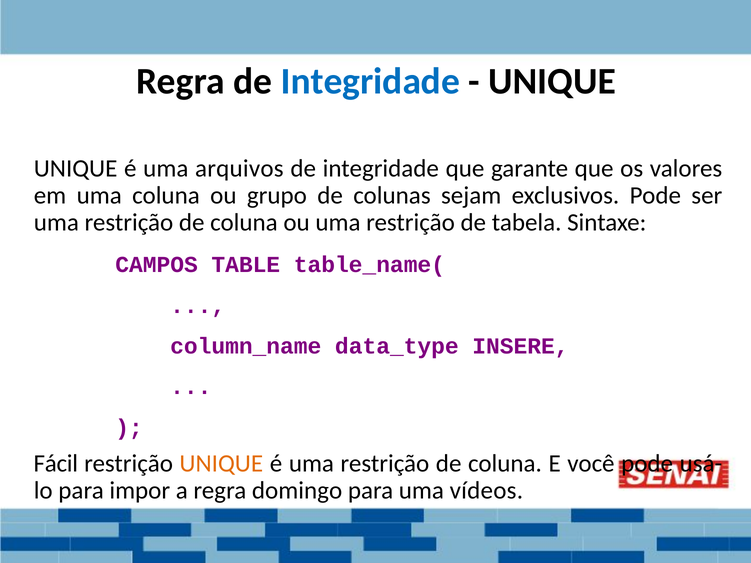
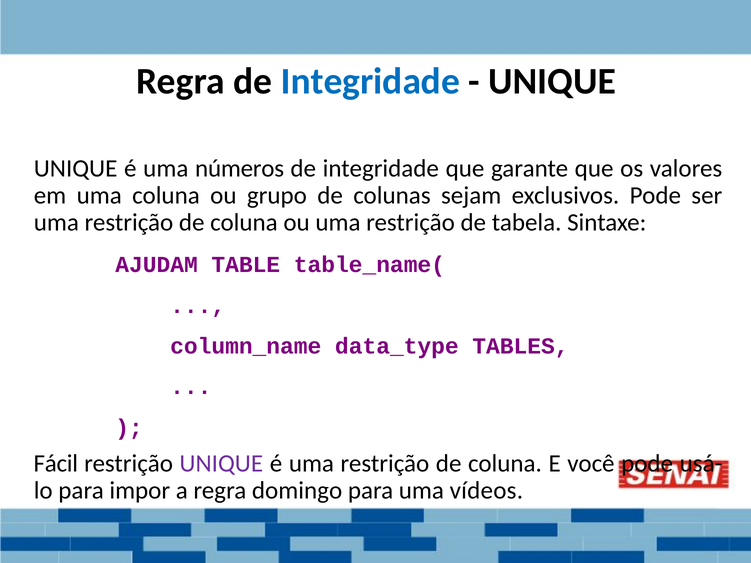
arquivos: arquivos -> números (240, 169)
CAMPOS: CAMPOS -> AJUDAM (157, 265)
INSERE: INSERE -> TABLES (520, 346)
UNIQUE colour: orange -> purple (221, 464)
